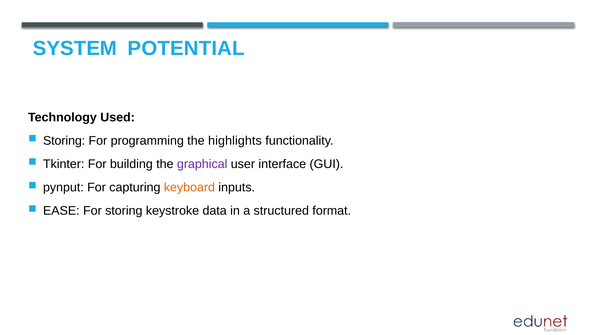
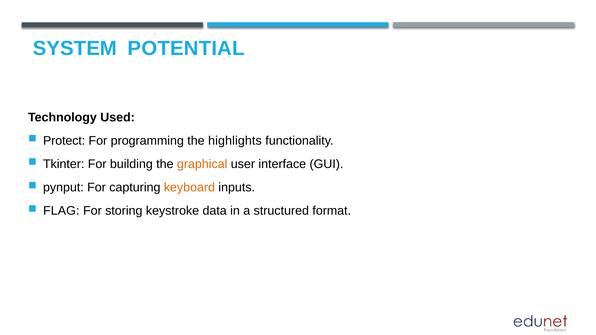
Storing: Storing -> Protect (64, 141)
graphical colour: purple -> orange (202, 164)
EASE: EASE -> FLAG (61, 211)
